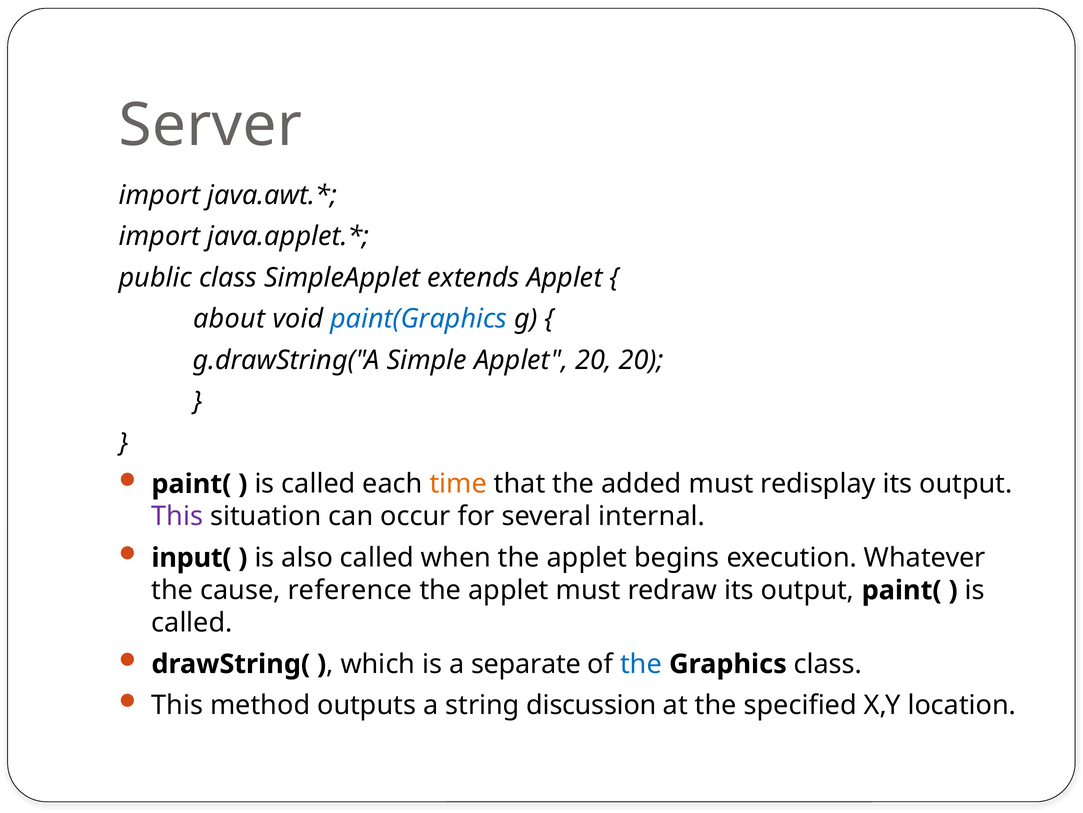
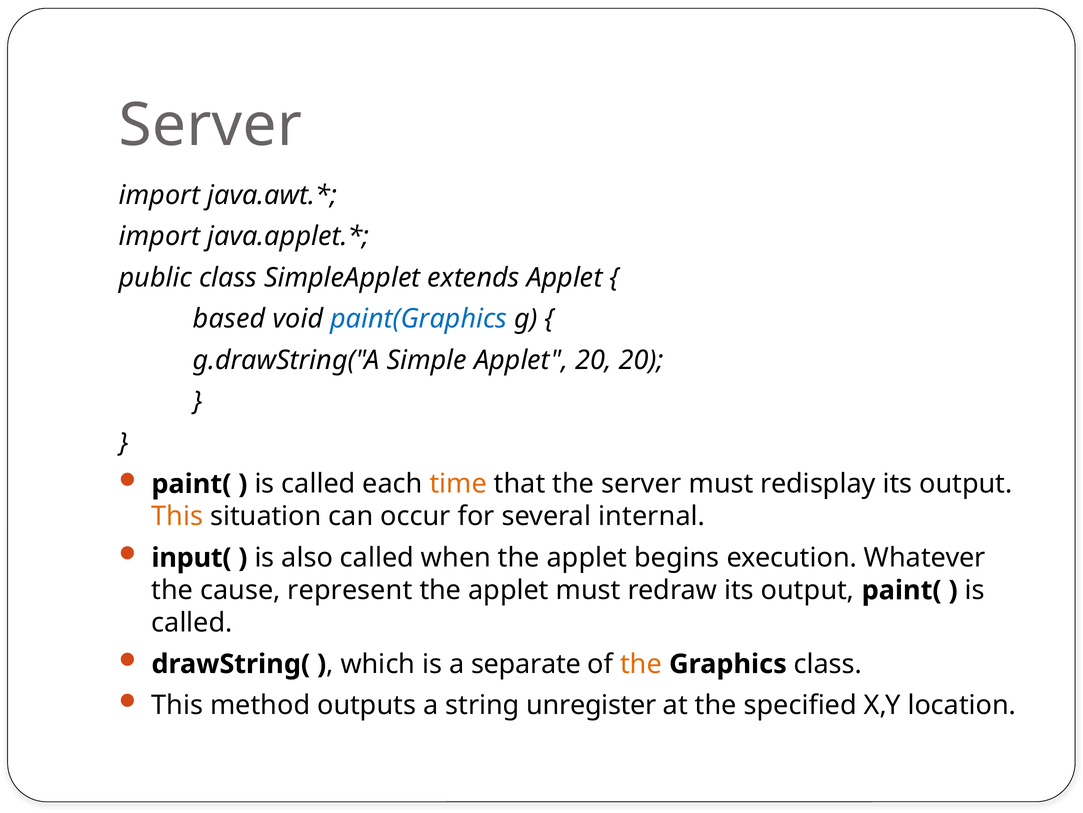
about: about -> based (229, 319)
the added: added -> server (641, 484)
This colour: purple -> orange (177, 516)
reference: reference -> represent (350, 590)
the colour: blue -> orange (641, 664)
discussion: discussion -> unregister (591, 705)
